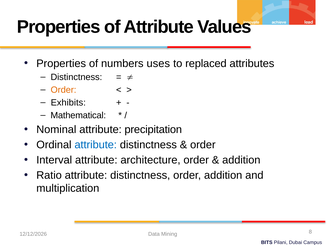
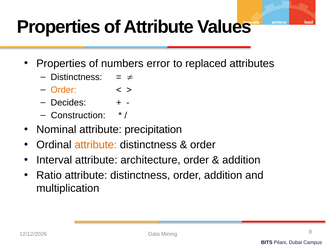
uses: uses -> error (158, 64)
Exhibits: Exhibits -> Decides (68, 103)
Mathematical: Mathematical -> Construction (78, 115)
attribute colour: blue -> orange (96, 145)
